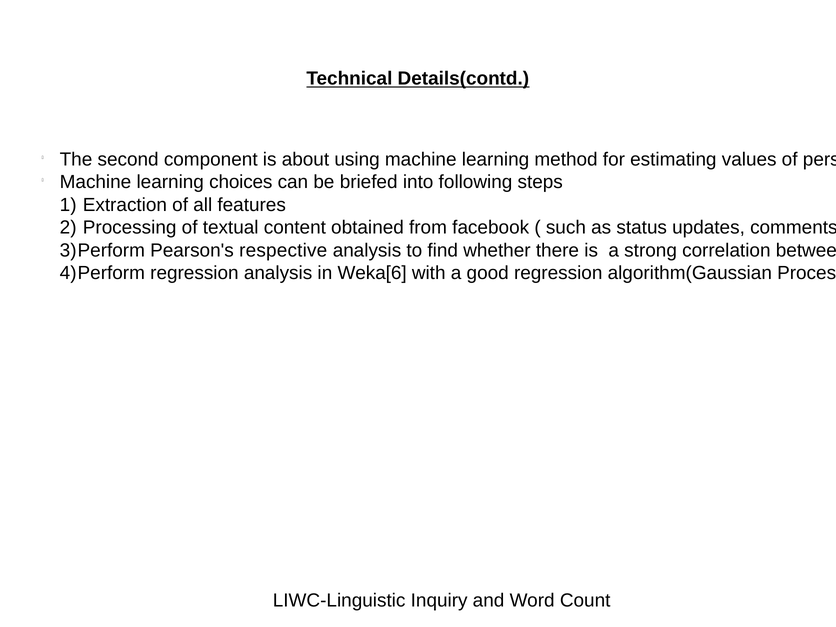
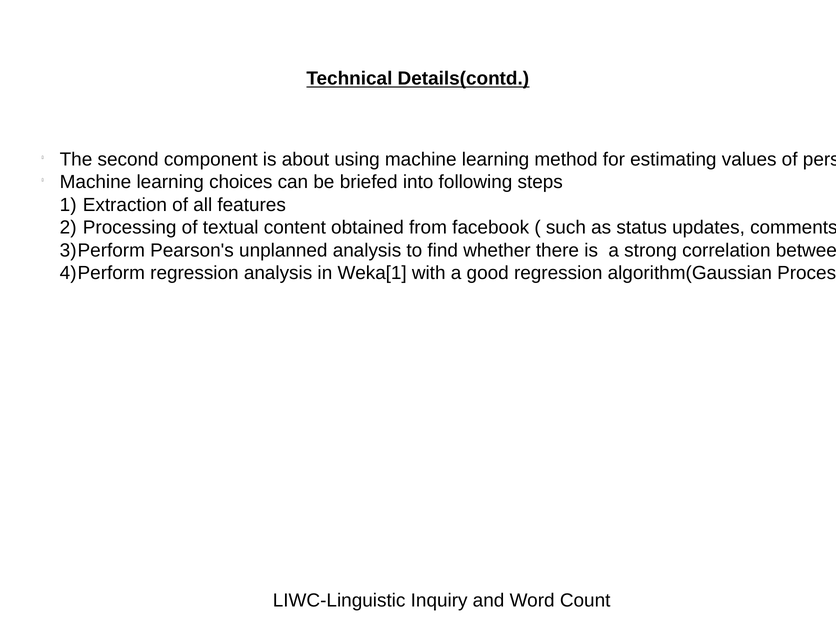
respective: respective -> unplanned (283, 250)
Weka[6: Weka[6 -> Weka[1 (372, 273)
